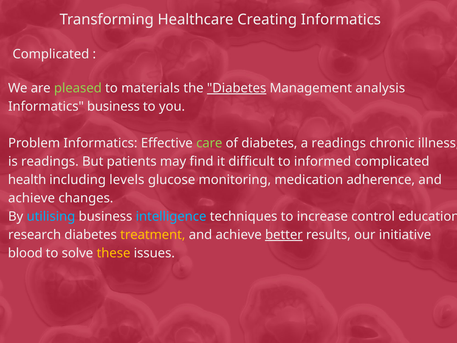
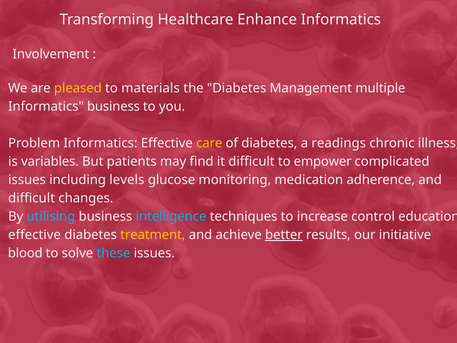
Creating: Creating -> Enhance (267, 20)
Complicated: Complicated -> Involvement (51, 54)
pleased colour: light green -> yellow (78, 88)
Diabetes underline: present -> none (237, 88)
analysis: analysis -> multiple (380, 88)
care colour: light green -> yellow (209, 143)
is readings: readings -> variables (50, 161)
informed: informed -> empower (323, 161)
health: health -> issues (27, 180)
achieve: achieve -> difficult (32, 198)
research: research -> effective (35, 235)
these colour: yellow -> light blue (113, 253)
